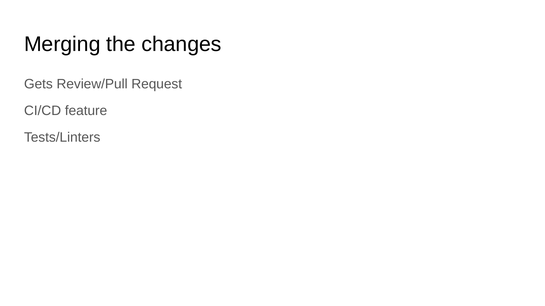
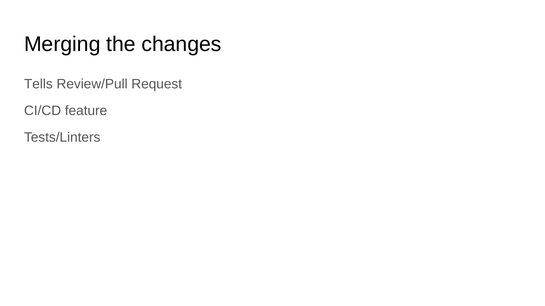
Gets: Gets -> Tells (38, 84)
